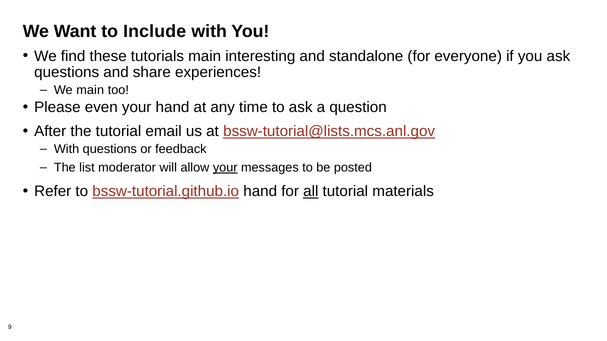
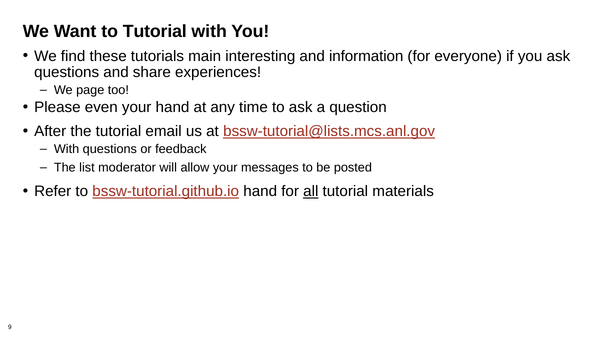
to Include: Include -> Tutorial (155, 31)
standalone: standalone -> information (366, 56)
We main: main -> page (90, 90)
your underline: present -> none (225, 168)
